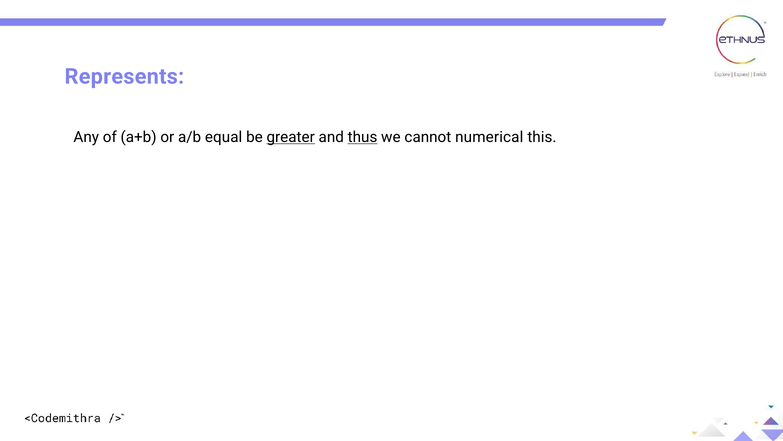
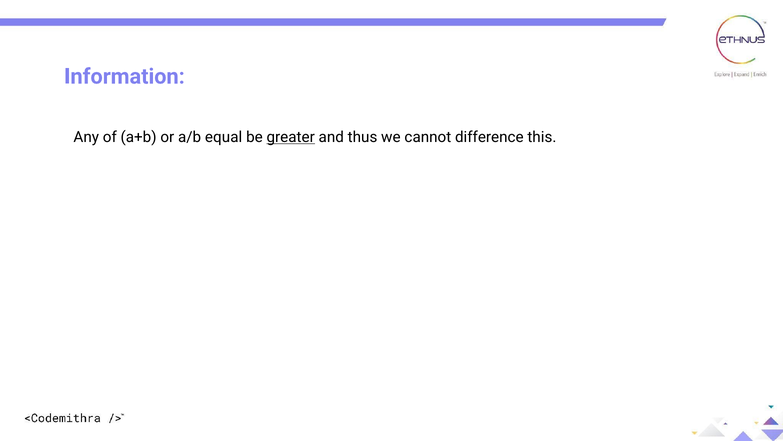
Represents: Represents -> Information (124, 76)
thus underline: present -> none (363, 137)
numerical: numerical -> difference (489, 137)
